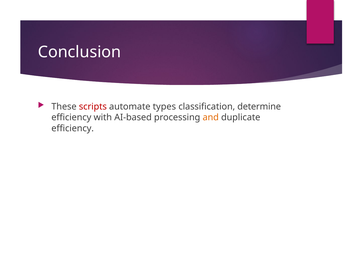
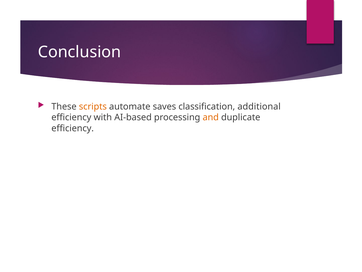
scripts colour: red -> orange (93, 106)
types: types -> saves (164, 106)
determine: determine -> additional (259, 106)
